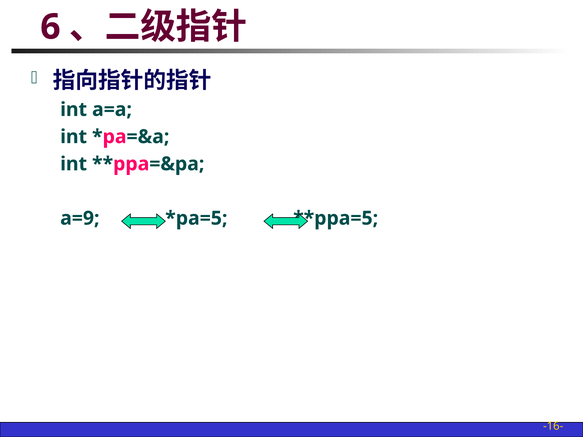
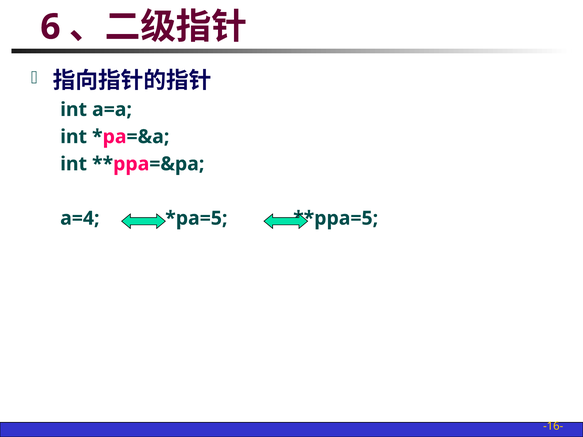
a=9: a=9 -> a=4 (80, 218)
